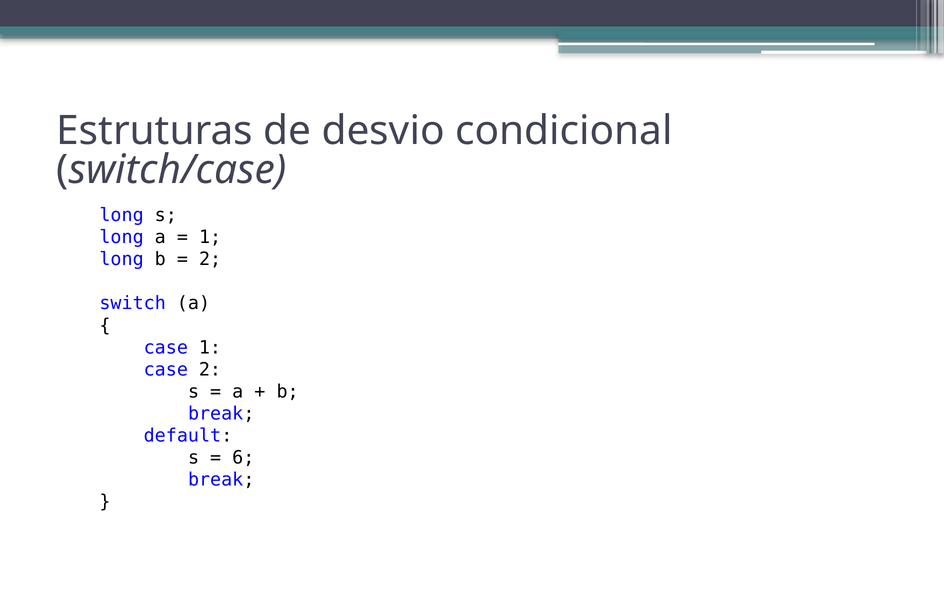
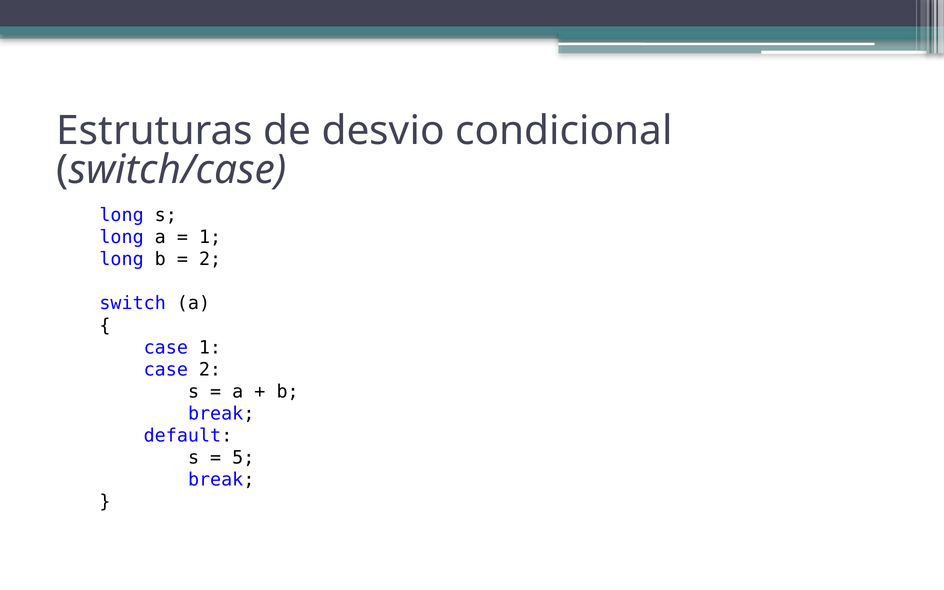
6: 6 -> 5 (243, 458)
